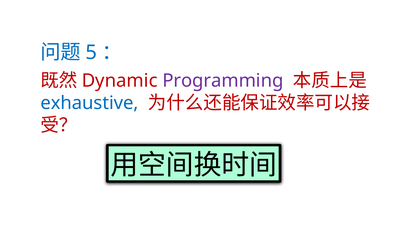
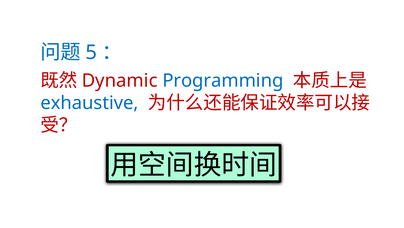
Programming colour: purple -> blue (223, 80)
